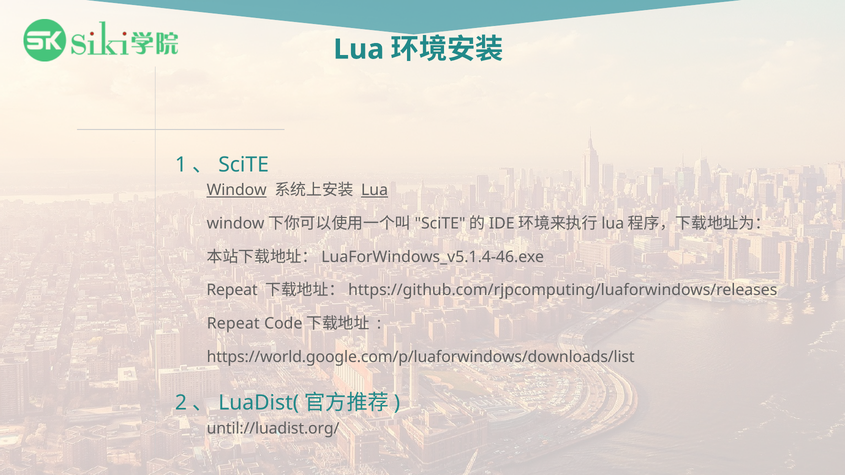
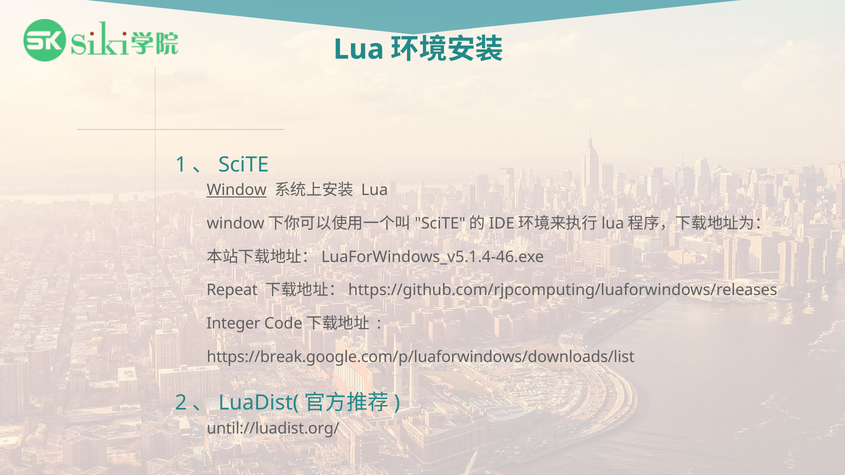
Lua underline: present -> none (375, 190)
Repeat: Repeat -> Integer (233, 324)
https://world.google.com/p/luaforwindows/downloads/list: https://world.google.com/p/luaforwindows/downloads/list -> https://break.google.com/p/luaforwindows/downloads/list (421, 357)
